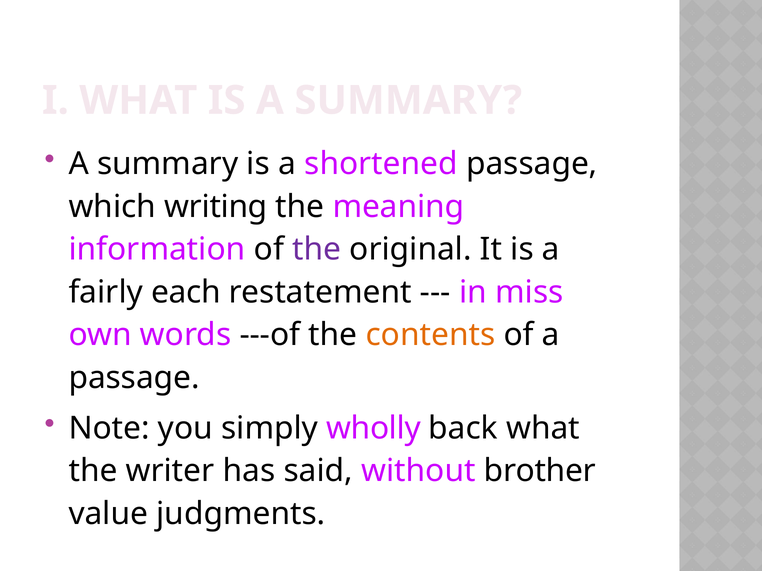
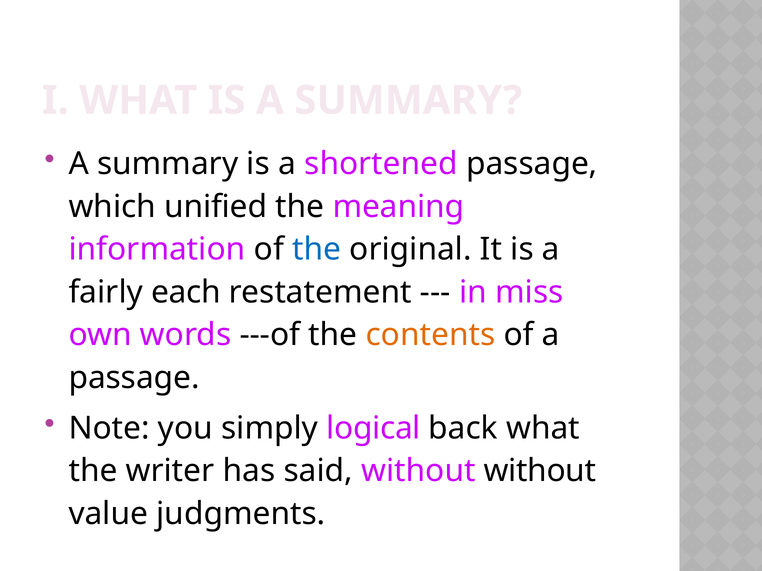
writing: writing -> unified (216, 207)
the colour: purple -> blue (317, 250)
wholly: wholly -> logical (373, 429)
without brother: brother -> without (540, 471)
